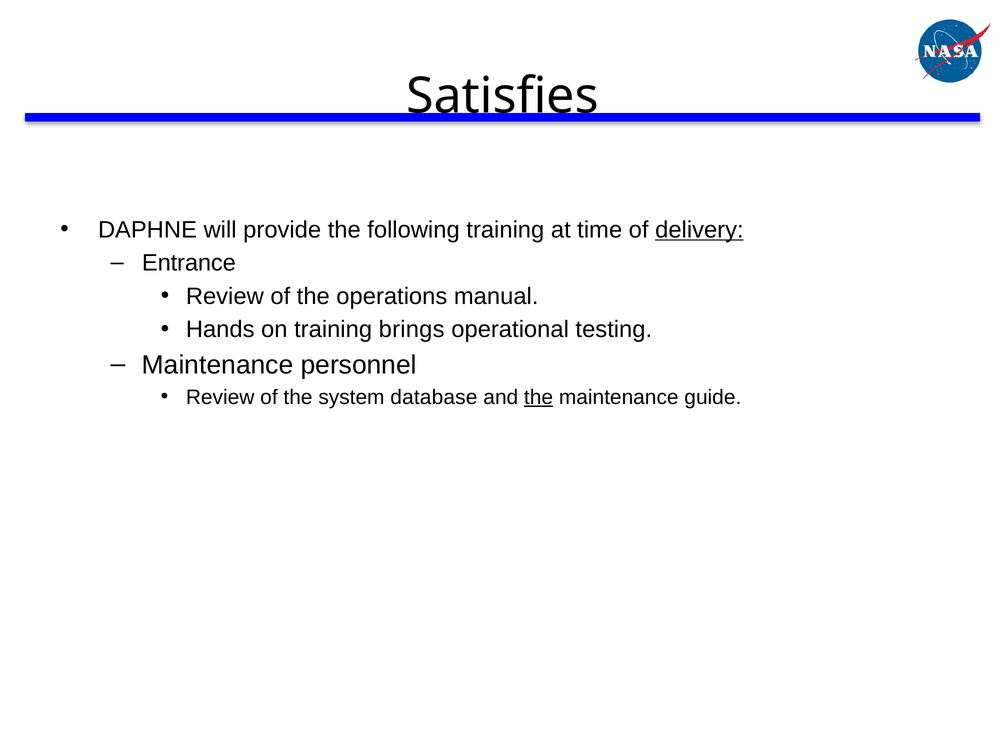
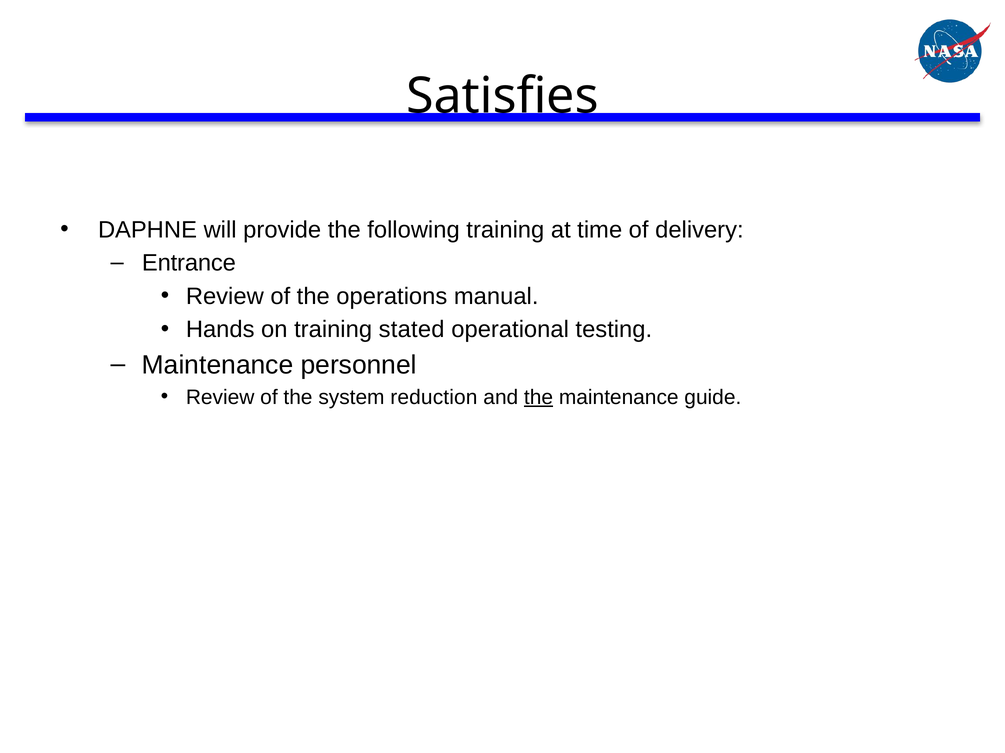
delivery underline: present -> none (699, 230)
brings: brings -> stated (412, 330)
database: database -> reduction (434, 398)
